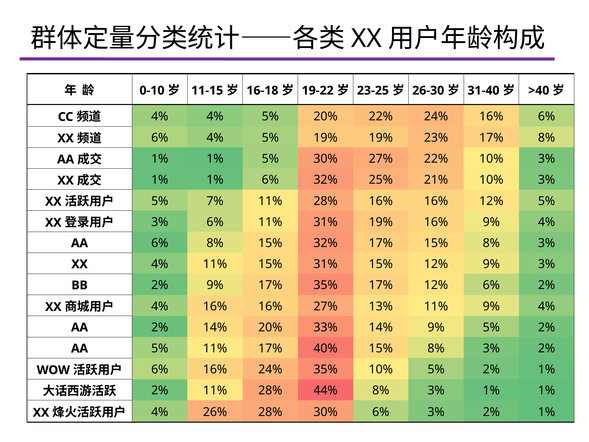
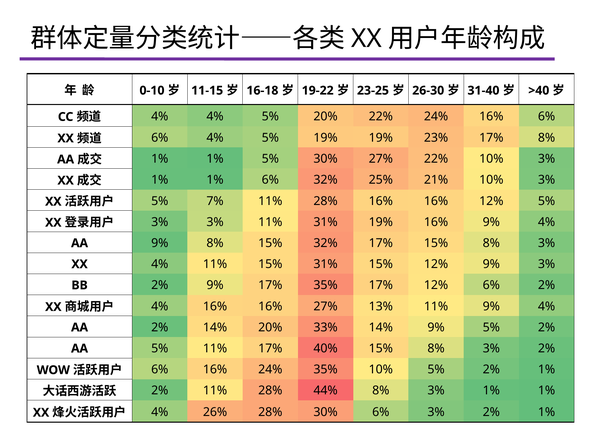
3% 6%: 6% -> 3% (215, 222)
AA 6%: 6% -> 9% (160, 243)
